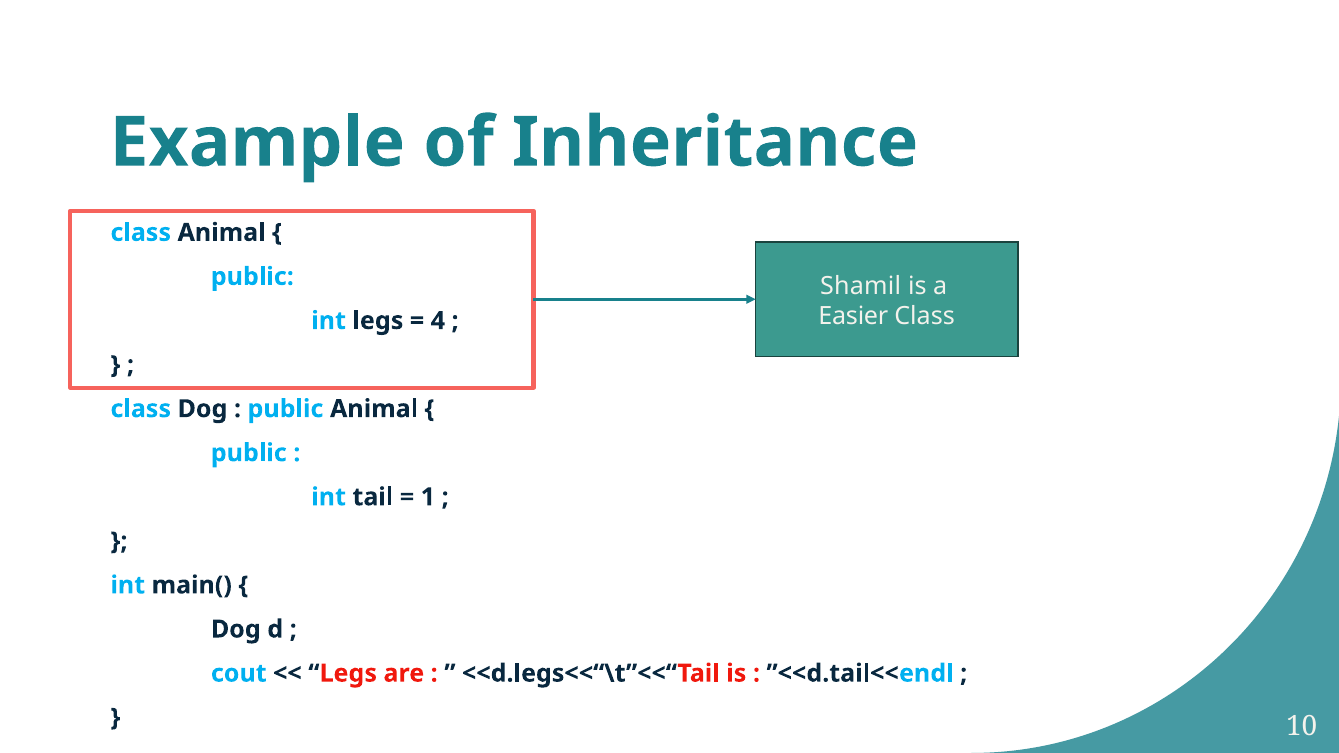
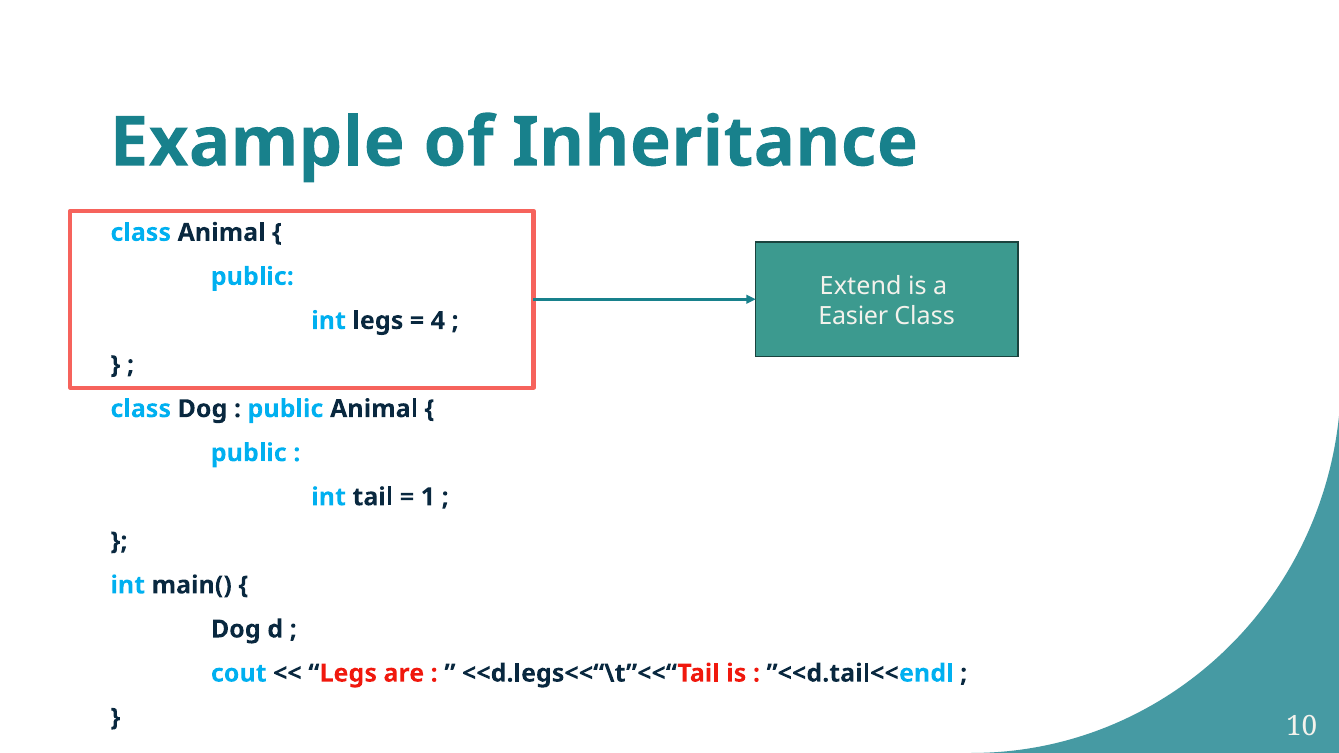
Shamil: Shamil -> Extend (861, 286)
